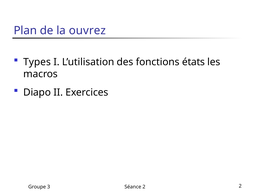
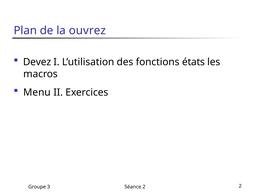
Types: Types -> Devez (37, 62)
Diapo: Diapo -> Menu (37, 92)
